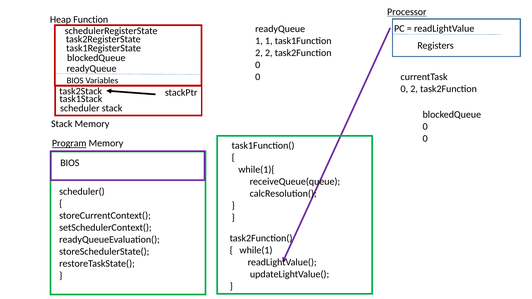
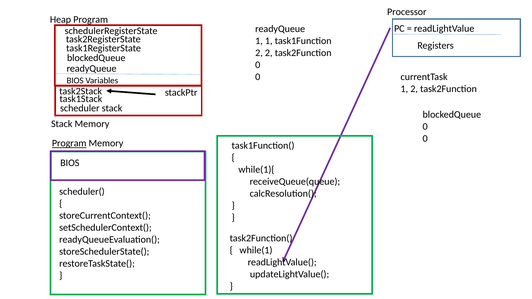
Processor underline: present -> none (407, 12)
Heap Function: Function -> Program (91, 20)
0: 0 -> 1 (404, 89)
